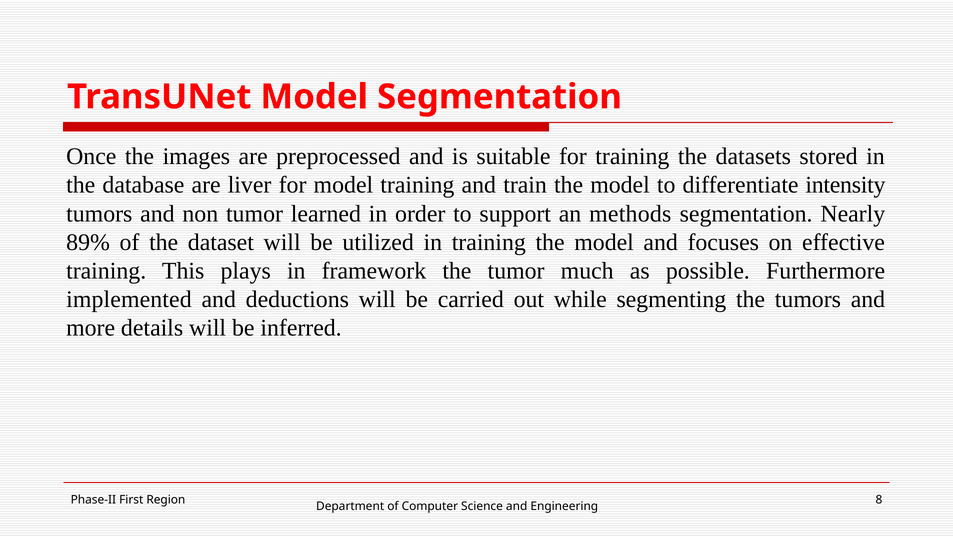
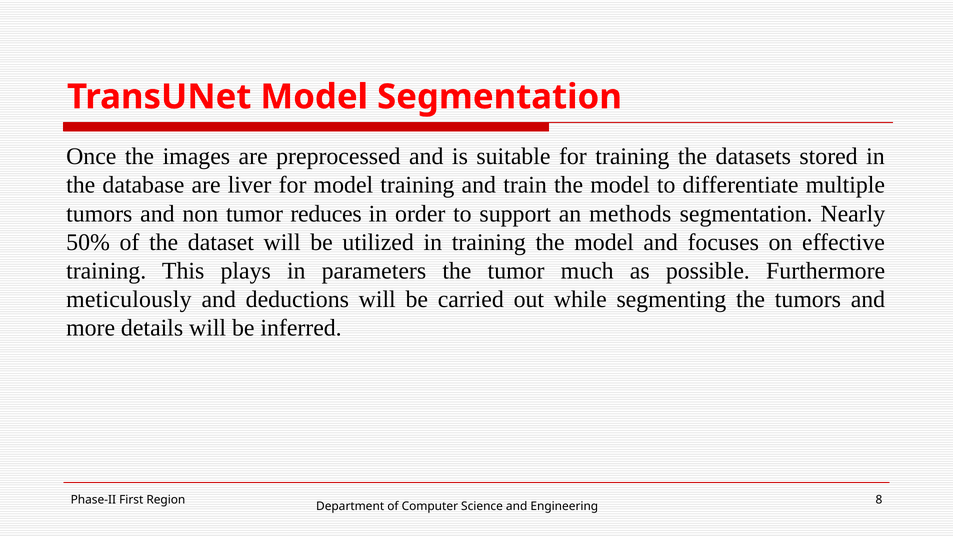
intensity: intensity -> multiple (845, 185)
learned: learned -> reduces (326, 214)
89%: 89% -> 50% (88, 242)
framework: framework -> parameters (374, 271)
implemented: implemented -> meticulously (129, 299)
